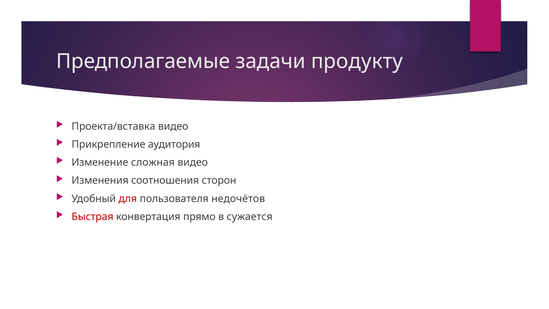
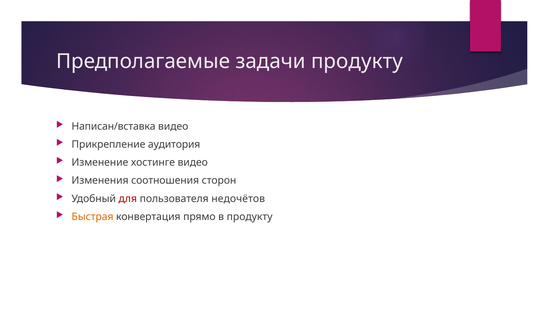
Проекта/вставка: Проекта/вставка -> Написан/вставка (114, 126)
сложная: сложная -> хостинге (153, 162)
Быстрая colour: red -> orange (93, 217)
в сужается: сужается -> продукту (250, 217)
